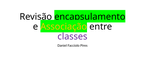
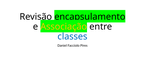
classes colour: purple -> blue (72, 36)
